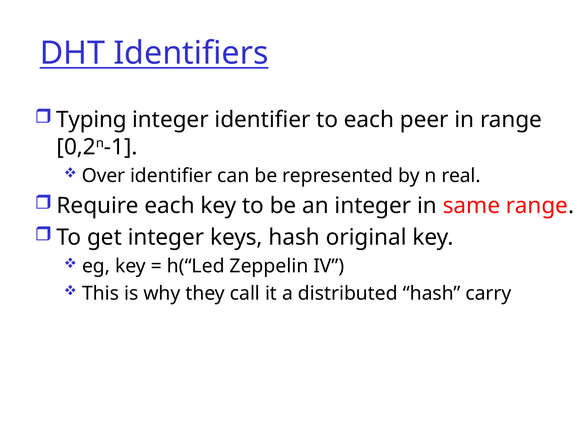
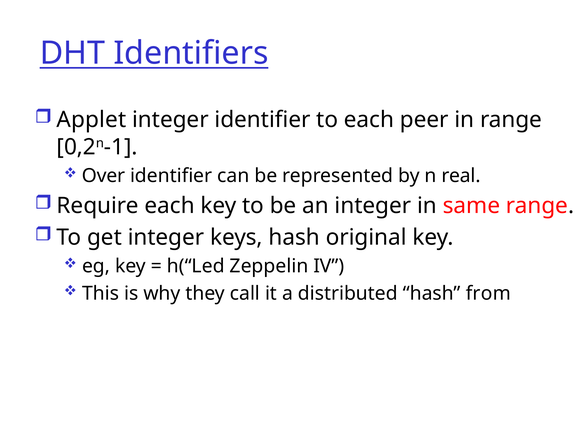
Typing: Typing -> Applet (91, 120)
carry: carry -> from (488, 293)
